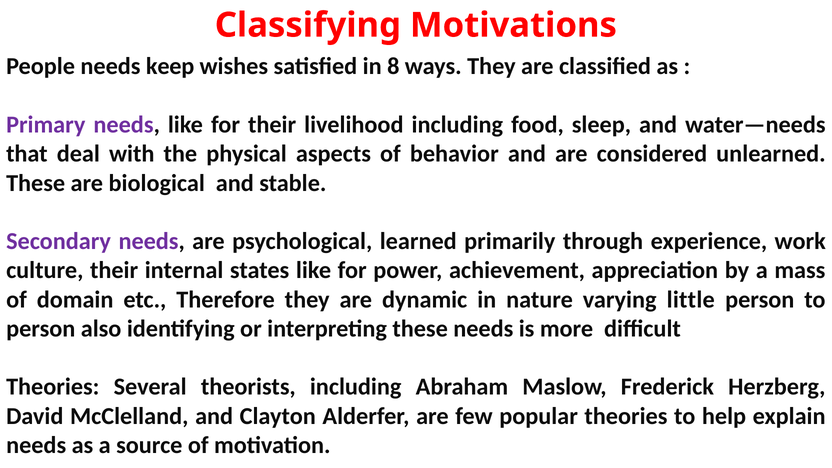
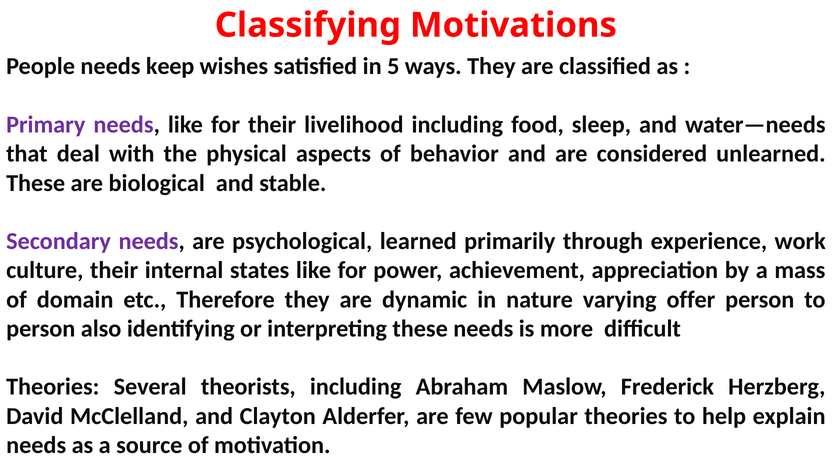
8: 8 -> 5 (393, 66)
little: little -> offer (691, 300)
